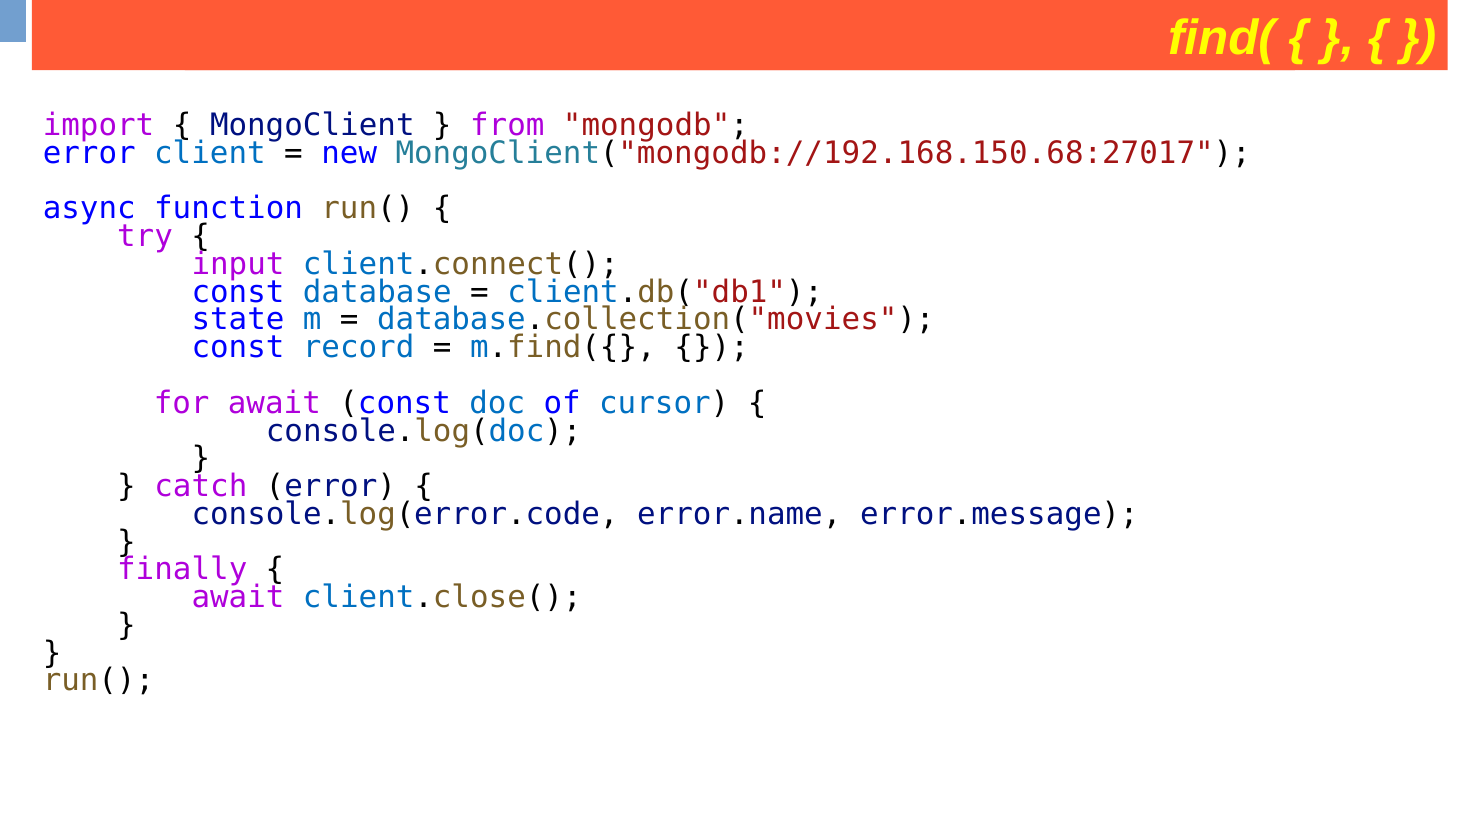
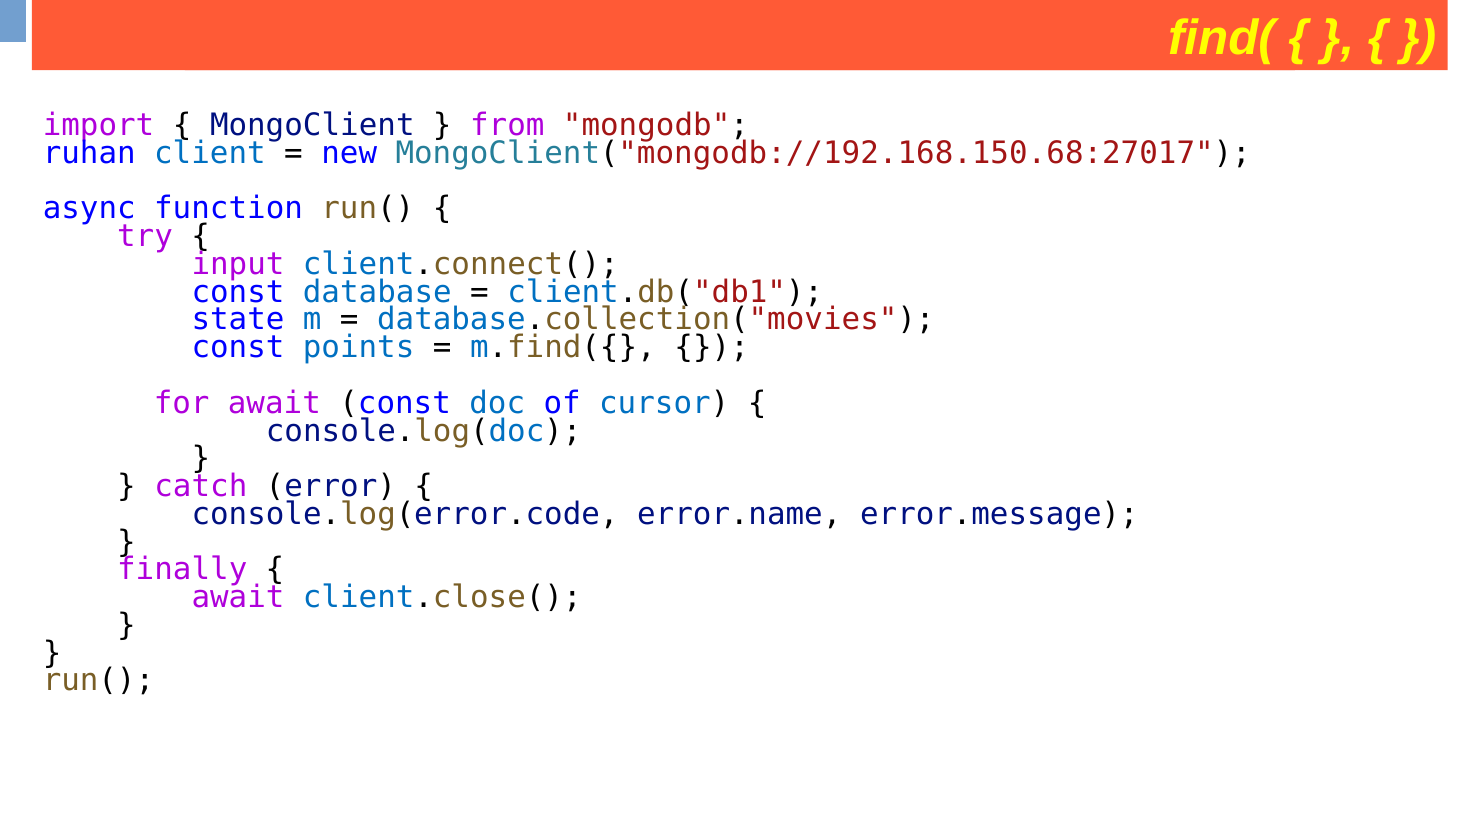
error: error -> ruhan (89, 153)
record: record -> points (359, 347)
